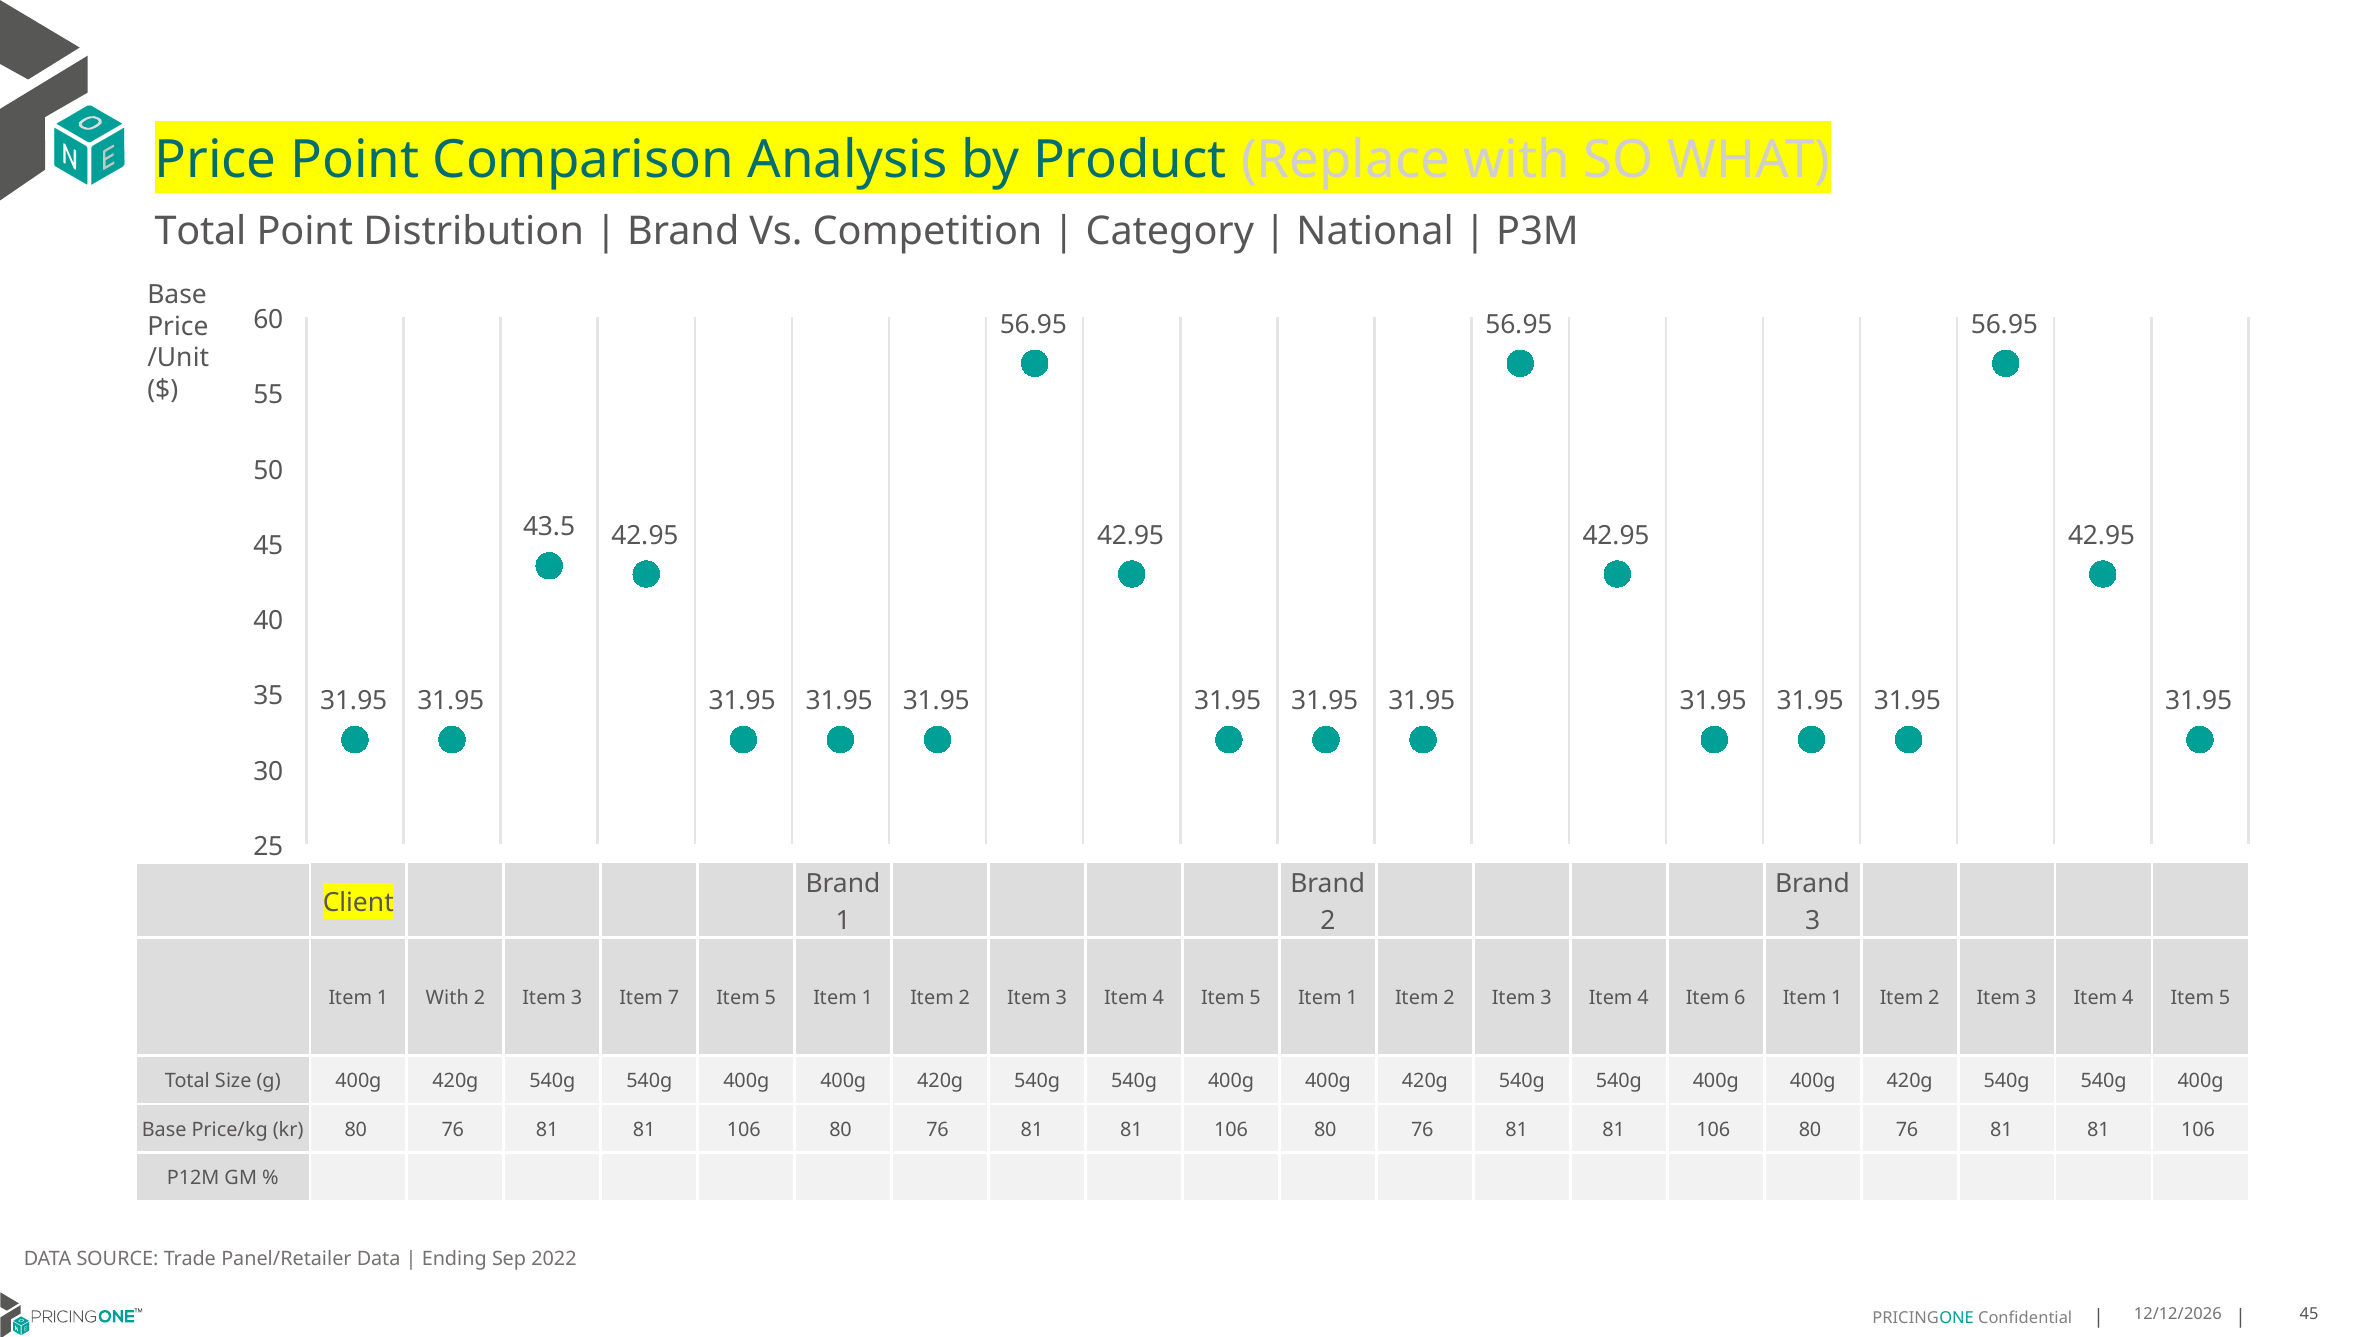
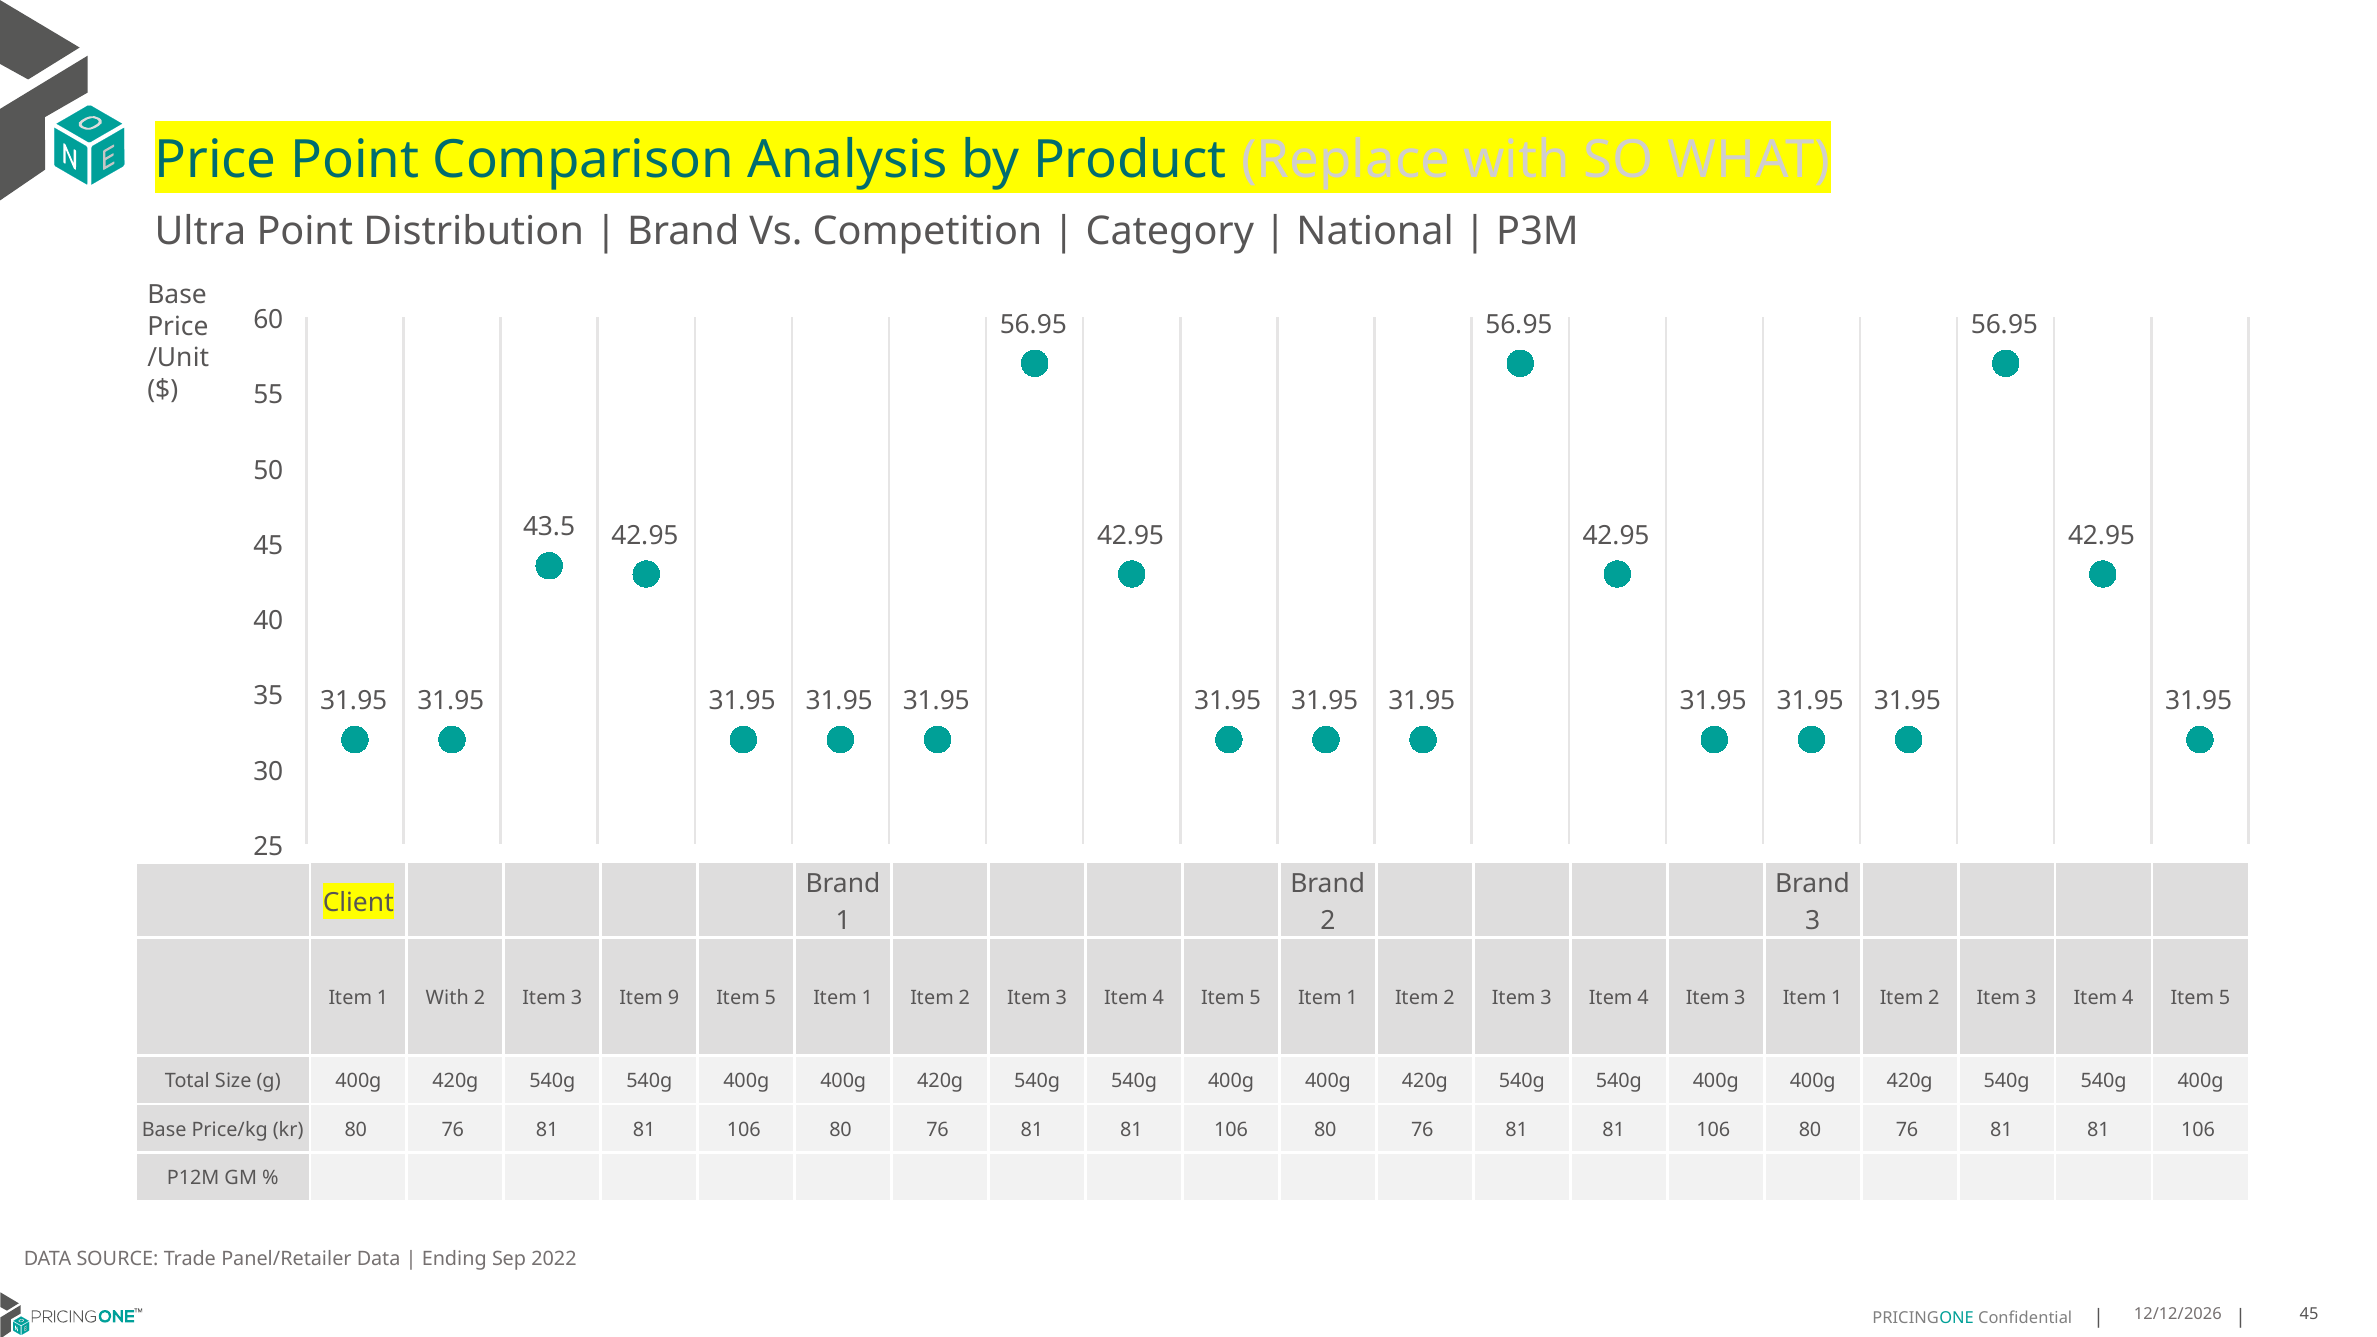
Total: Total -> Ultra (200, 232)
7: 7 -> 9 (673, 998)
4 Item 6: 6 -> 3 (1740, 998)
